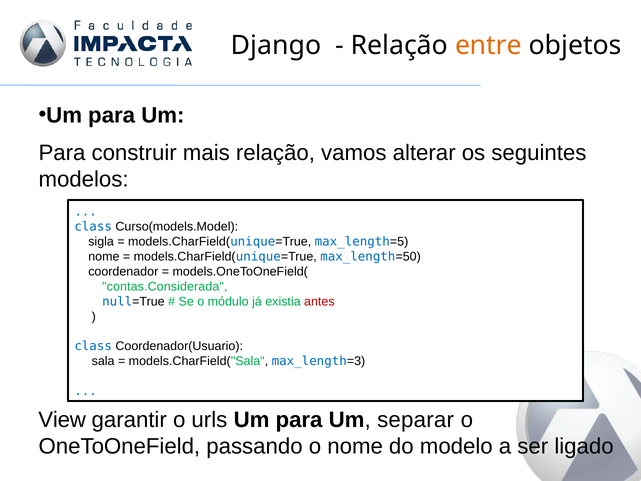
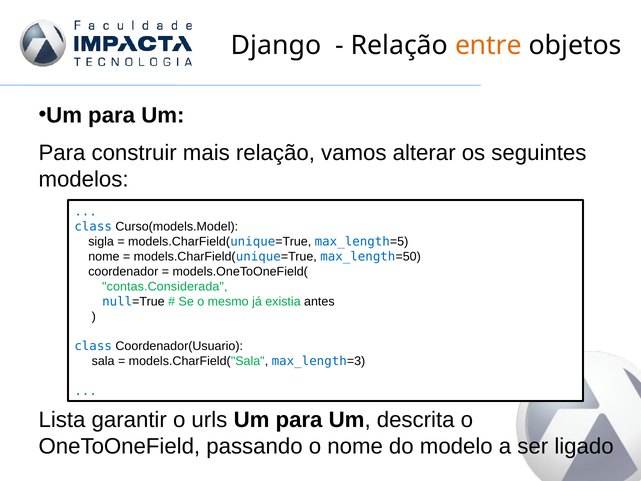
módulo: módulo -> mesmo (228, 301)
antes colour: red -> black (319, 301)
View: View -> Lista (62, 420)
separar: separar -> descrita (416, 420)
